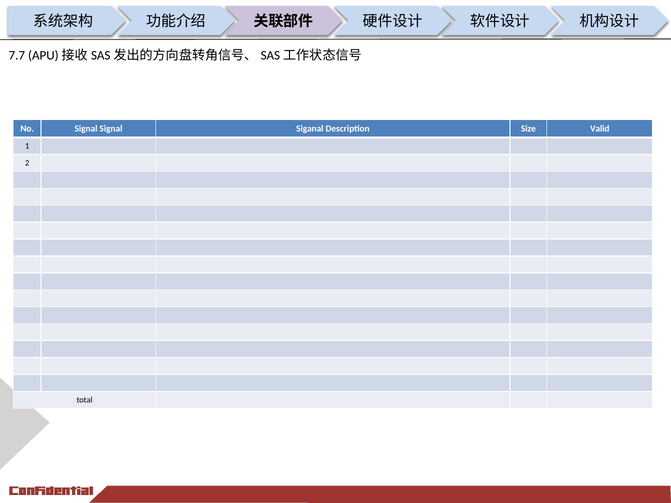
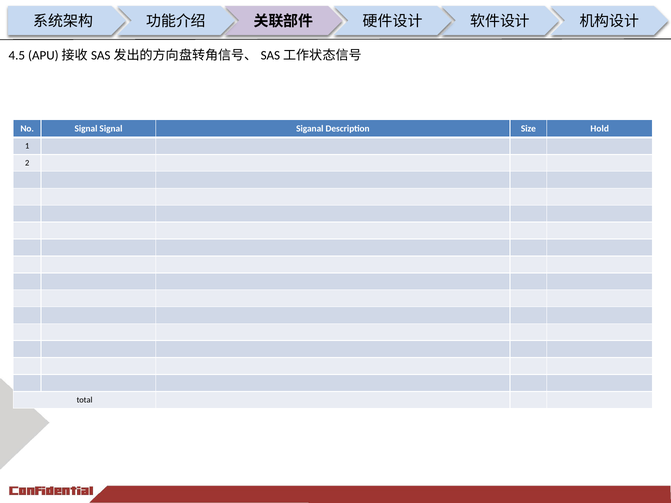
7.7: 7.7 -> 4.5 (17, 56)
Valid: Valid -> Hold (600, 129)
